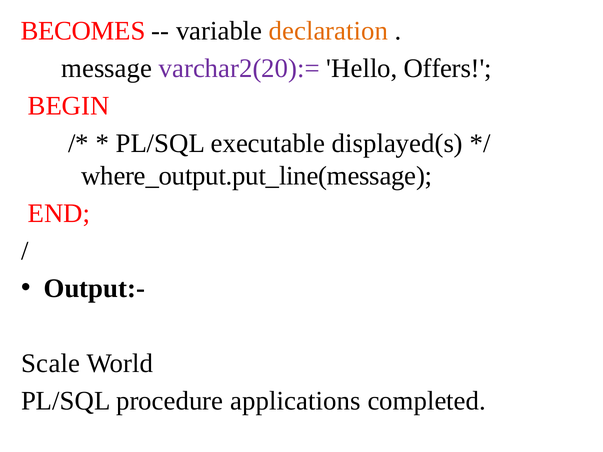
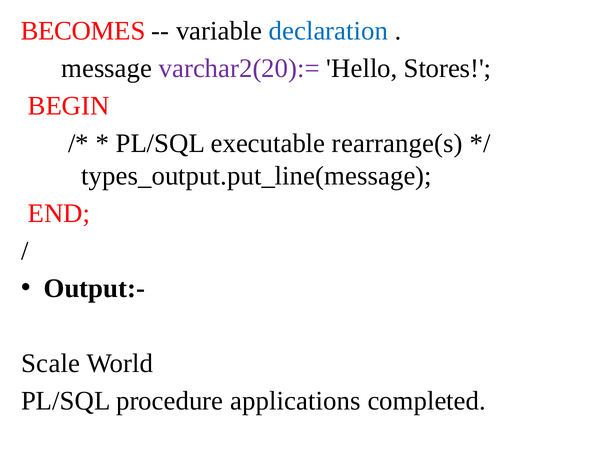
declaration colour: orange -> blue (328, 31)
Offers: Offers -> Stores (448, 69)
displayed(s: displayed(s -> rearrange(s (397, 144)
where_output.put_line(message: where_output.put_line(message -> types_output.put_line(message (257, 176)
